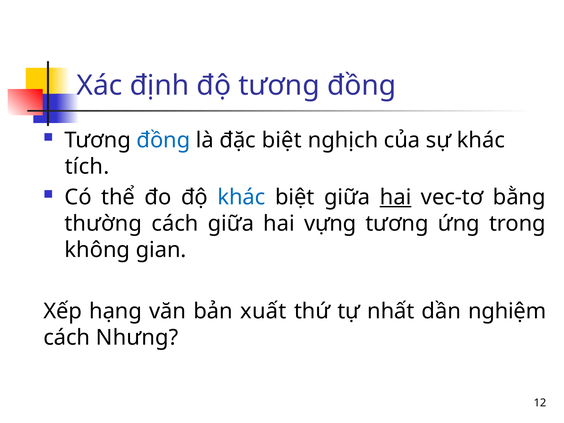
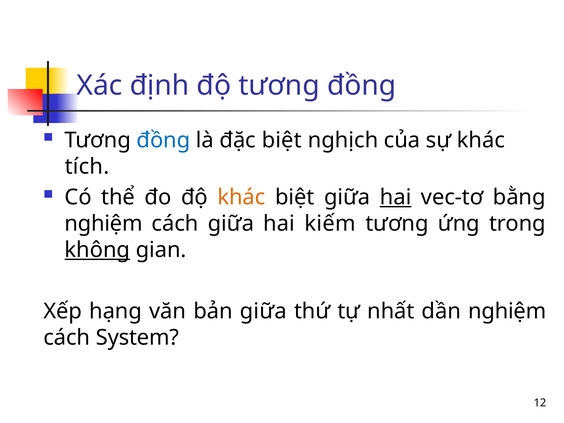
khác colour: blue -> orange (241, 197)
thường: thường -> nghiệm (104, 224)
vựng: vựng -> kiếm (330, 224)
không underline: none -> present (97, 250)
bản xuất: xuất -> giữa (263, 311)
Nhưng: Nhưng -> System (137, 338)
